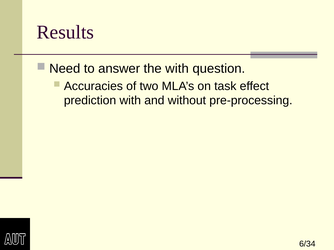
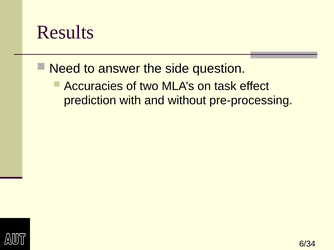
the with: with -> side (177, 69)
